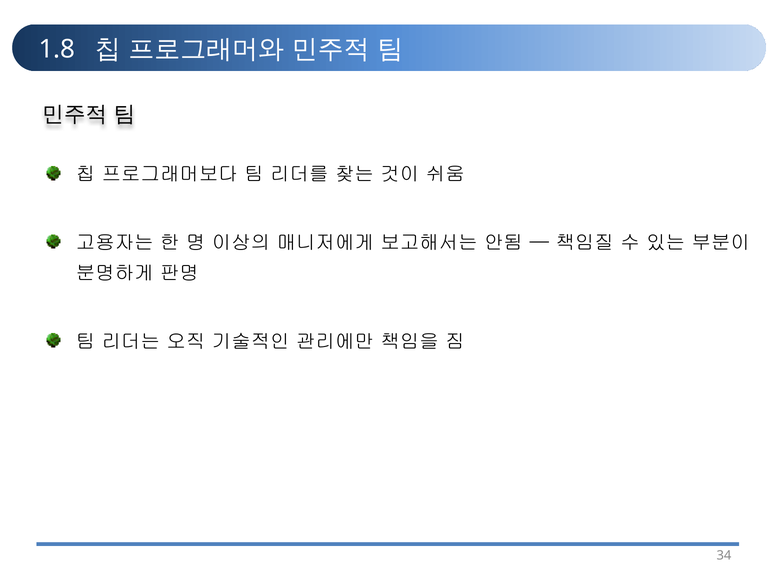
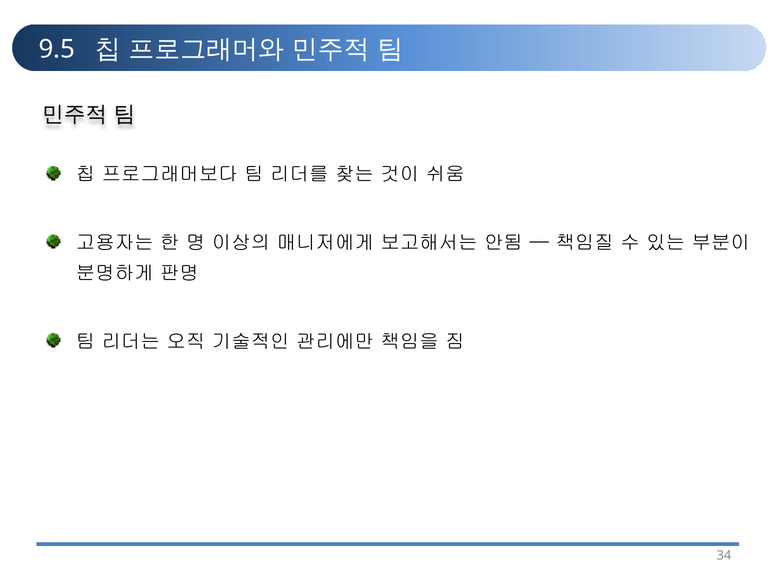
1.8: 1.8 -> 9.5 (57, 49)
